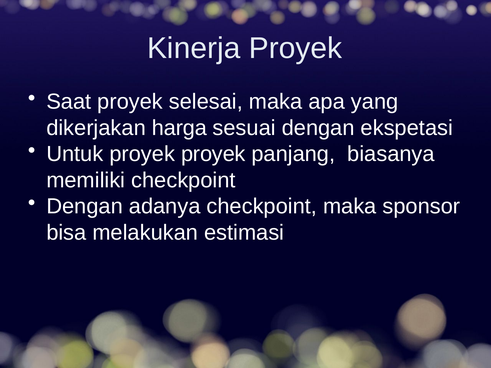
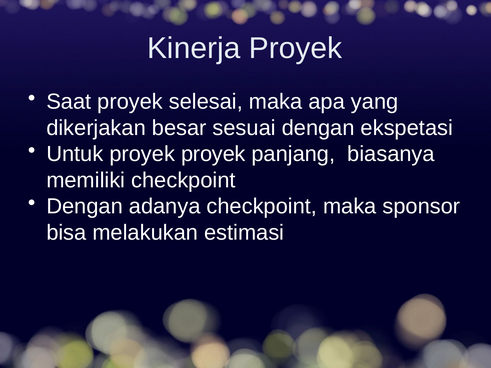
harga: harga -> besar (179, 128)
